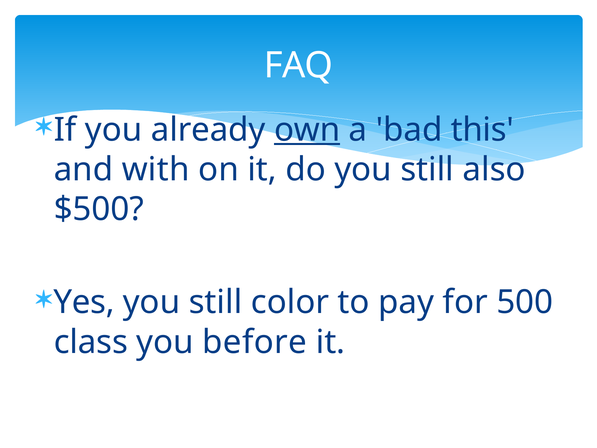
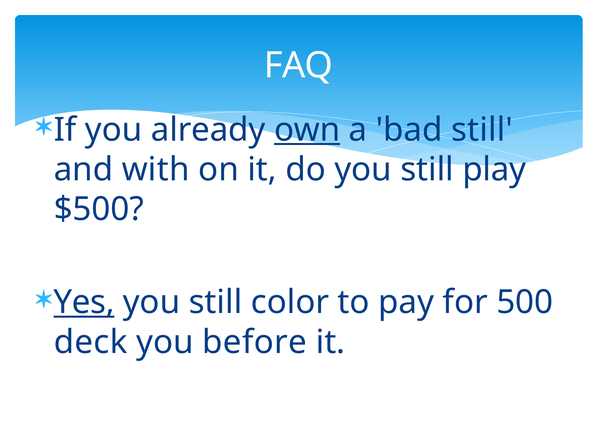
bad this: this -> still (482, 130)
also: also -> play (494, 169)
Yes underline: none -> present (84, 302)
class: class -> deck (91, 342)
